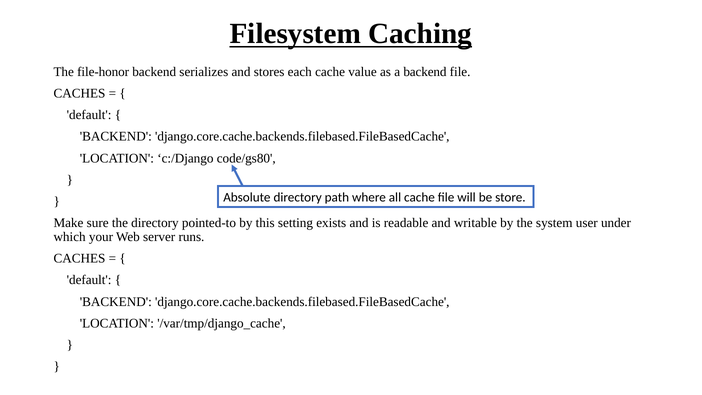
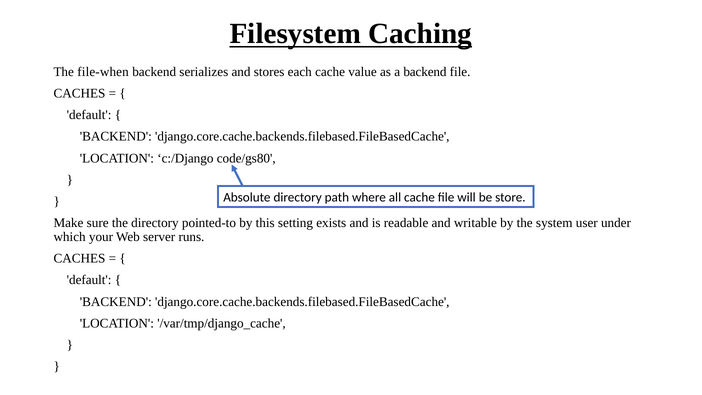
file-honor: file-honor -> file-when (103, 72)
